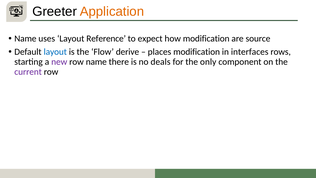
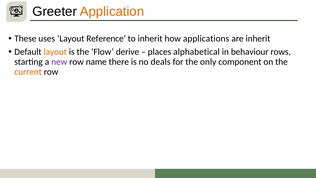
Name: Name -> These (25, 39)
to expect: expect -> inherit (150, 39)
how modification: modification -> applications (206, 39)
are source: source -> inherit (258, 39)
layout colour: blue -> orange (55, 52)
places modification: modification -> alphabetical (197, 52)
interfaces: interfaces -> behaviour (250, 52)
current colour: purple -> orange (28, 72)
